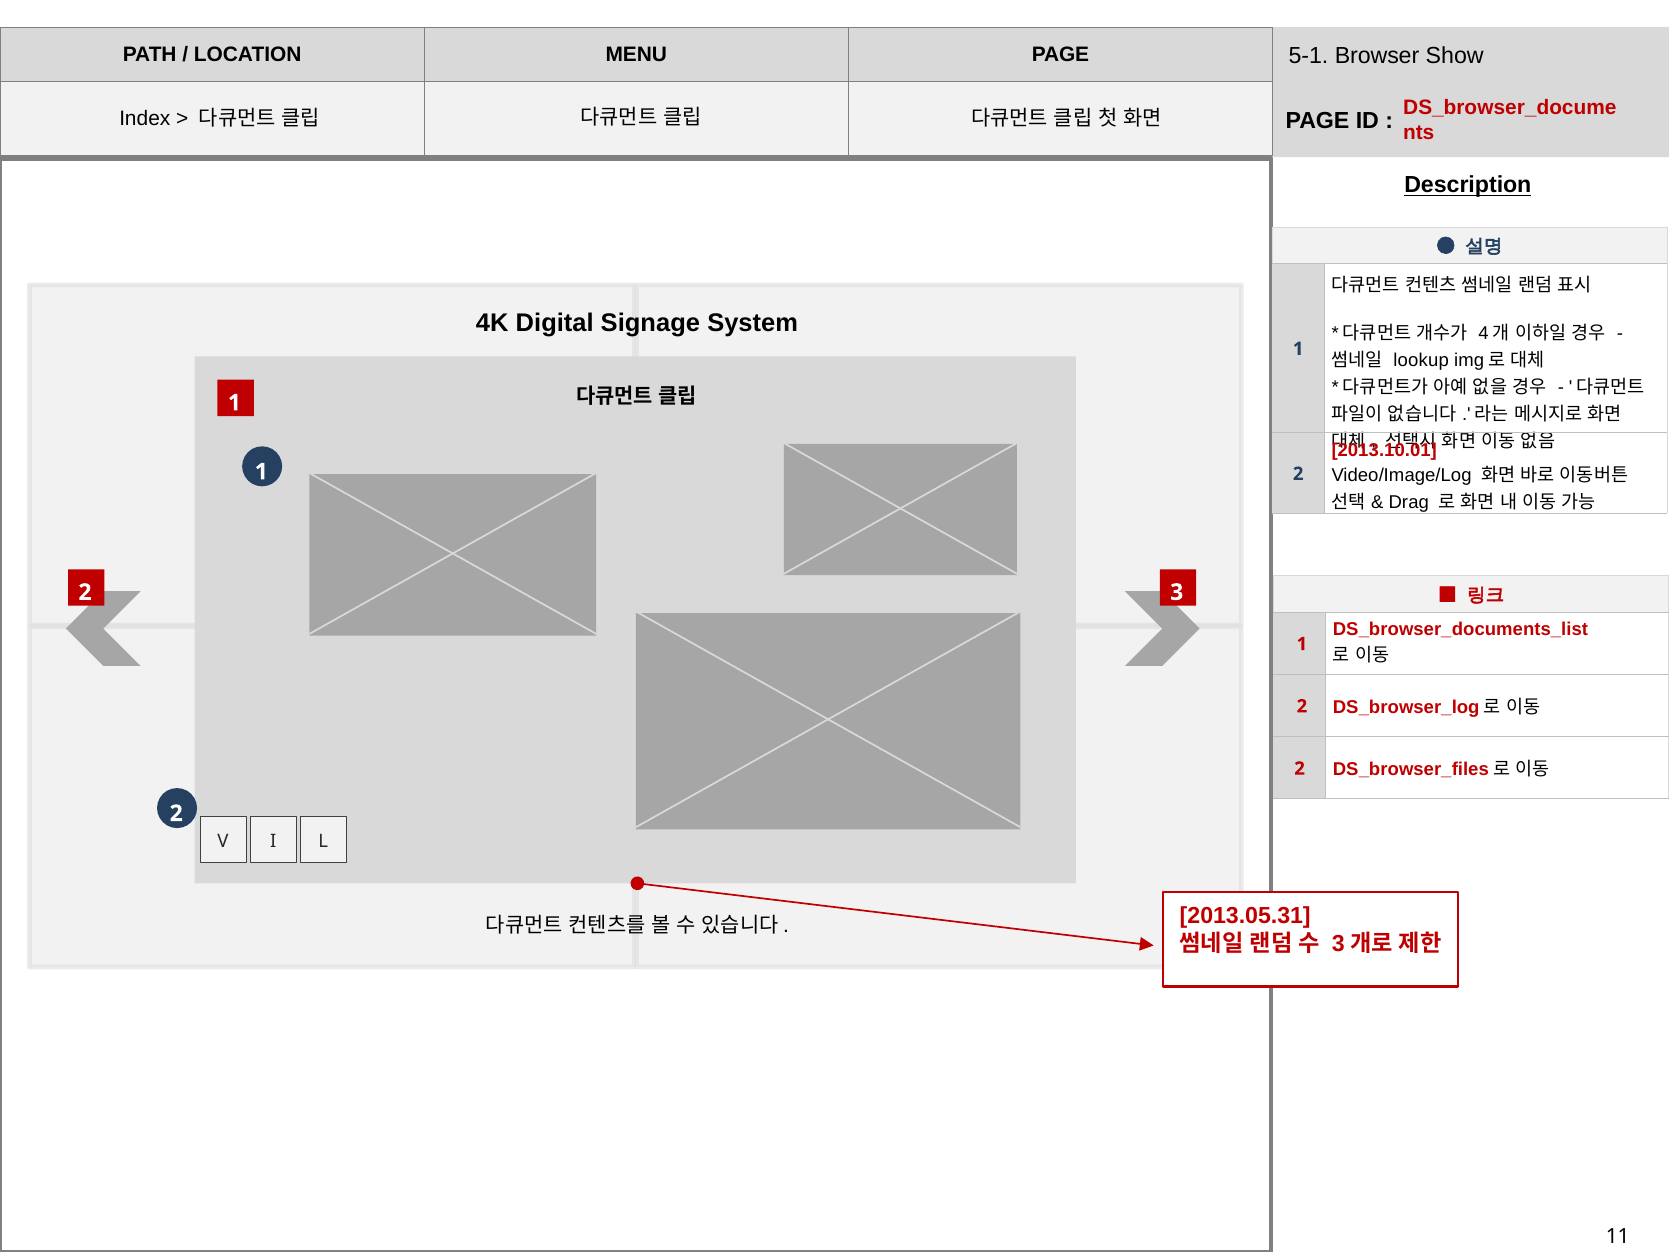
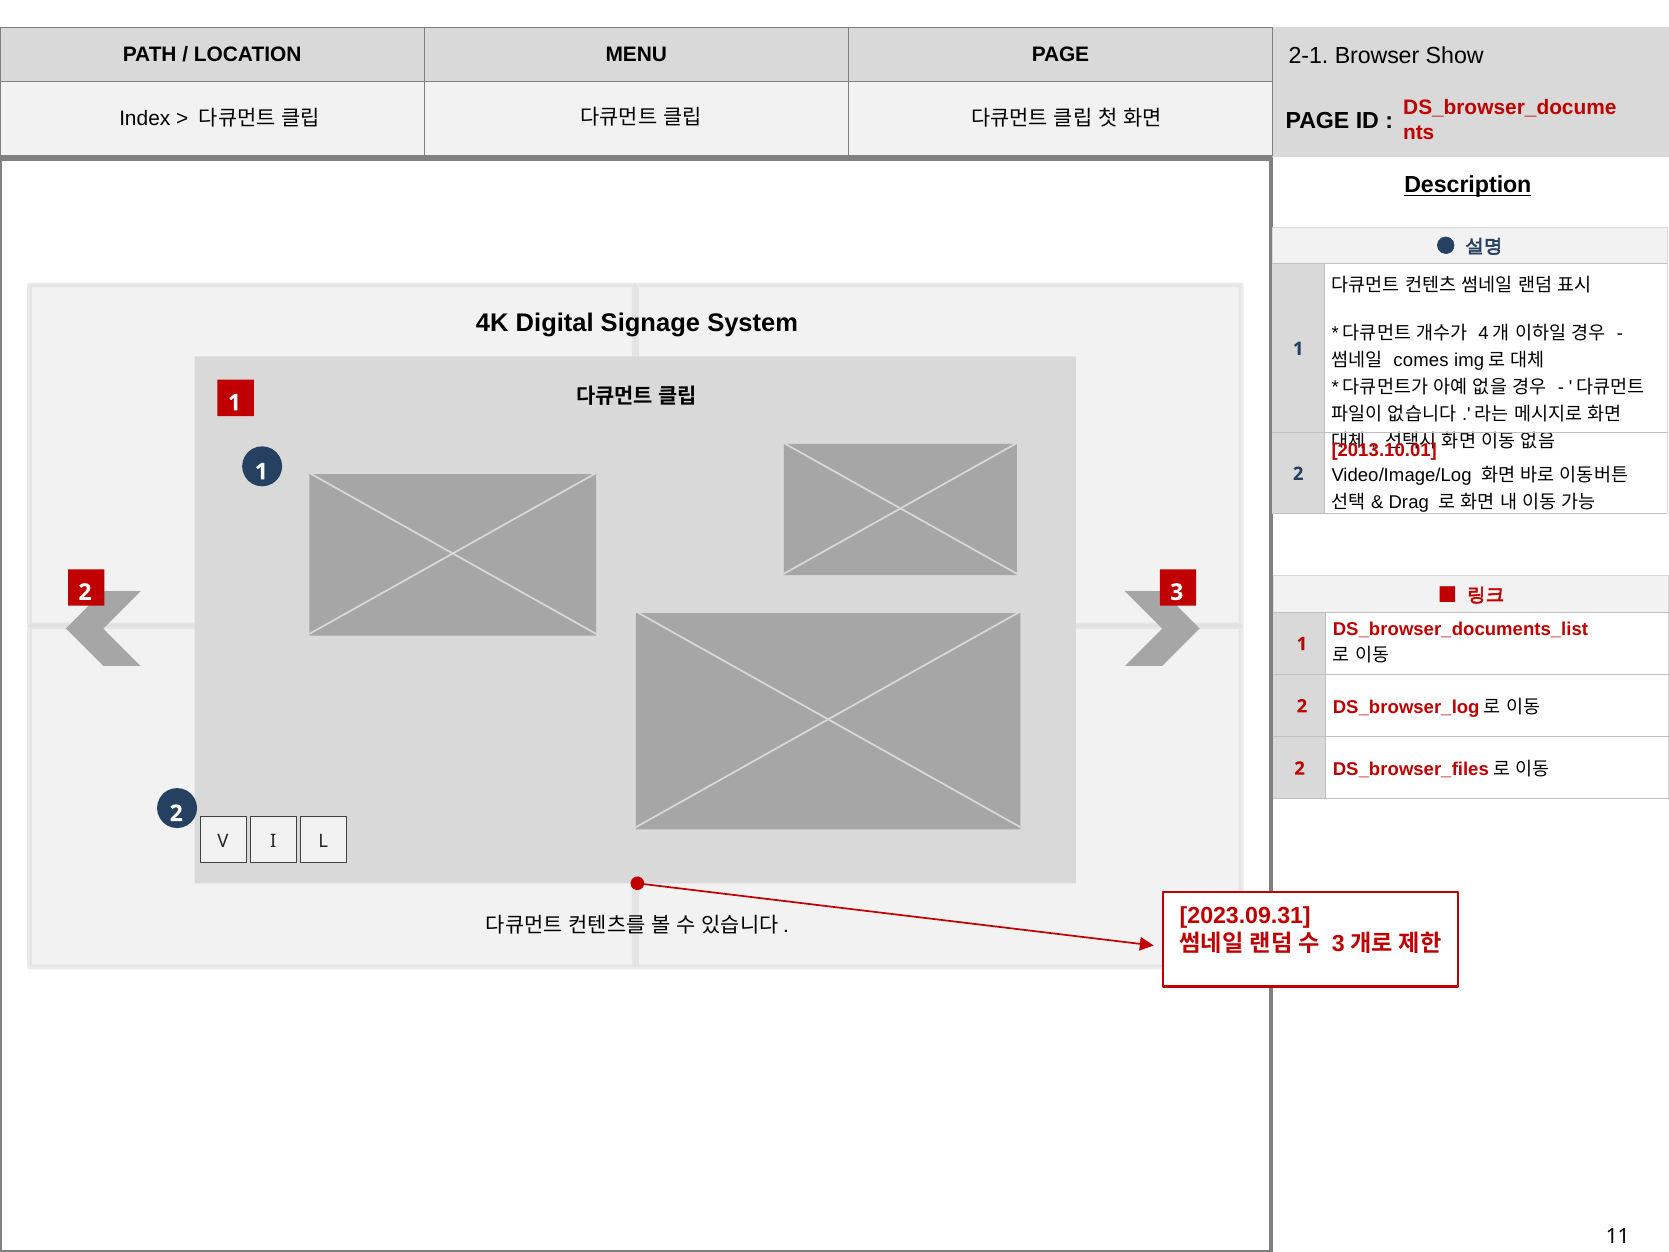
5-1: 5-1 -> 2-1 (1308, 56)
lookup: lookup -> comes (1421, 360)
2013.05.31: 2013.05.31 -> 2023.09.31 (1245, 916)
